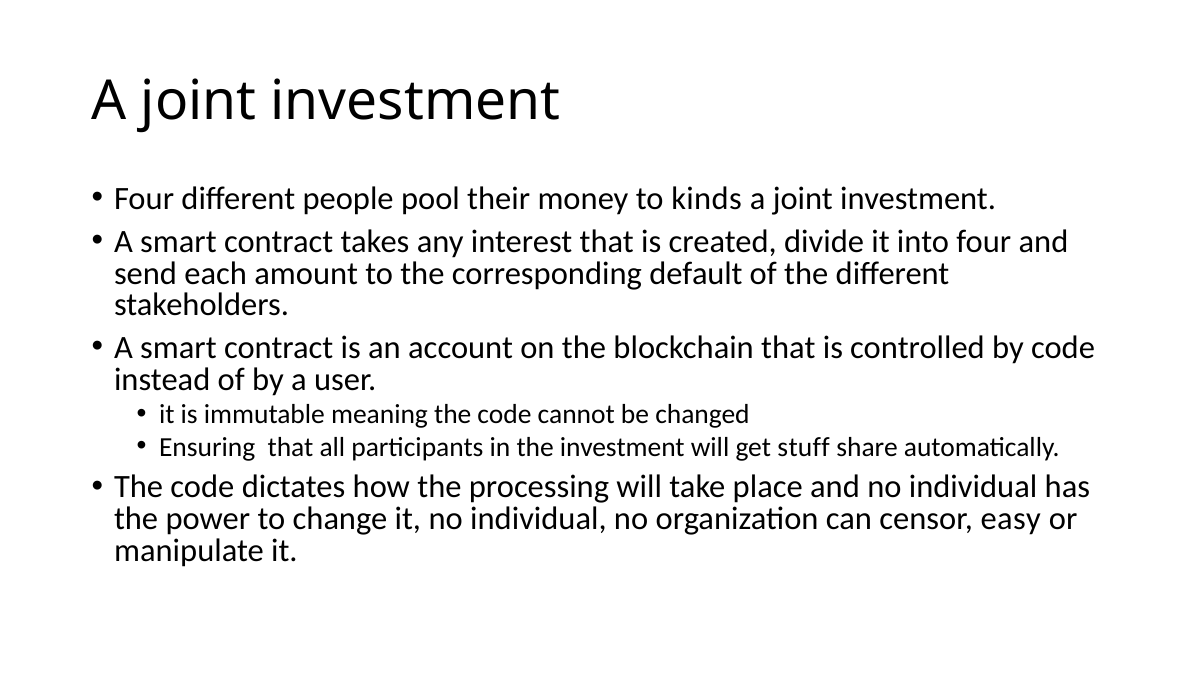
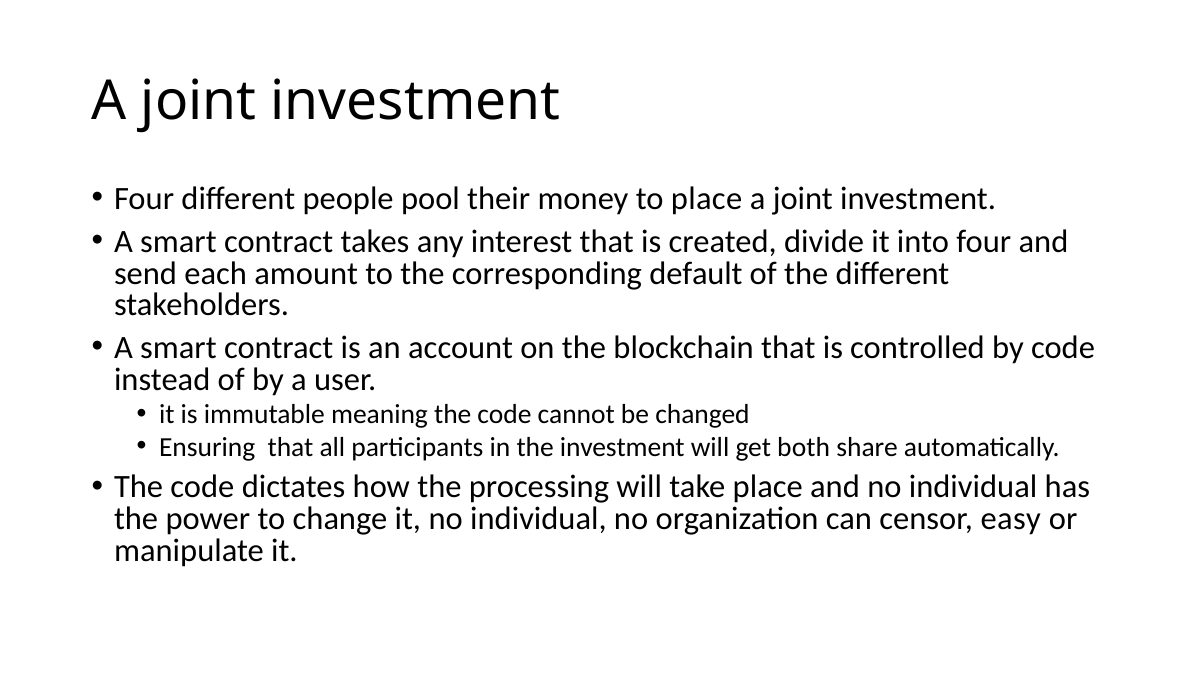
to kinds: kinds -> place (707, 199)
stuff: stuff -> both (804, 447)
